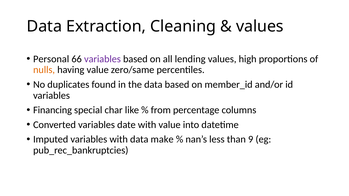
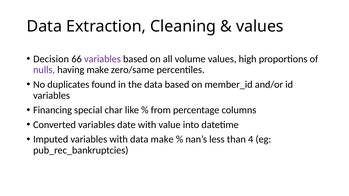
Personal: Personal -> Decision (51, 59)
lending: lending -> volume (190, 59)
nulls colour: orange -> purple (44, 70)
having value: value -> make (98, 70)
9: 9 -> 4 (251, 140)
